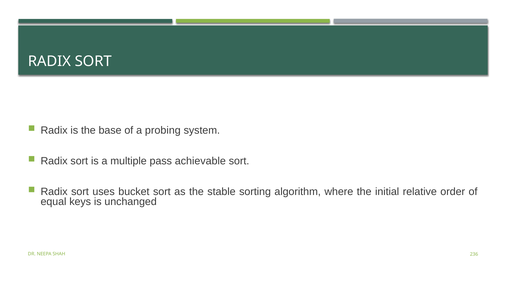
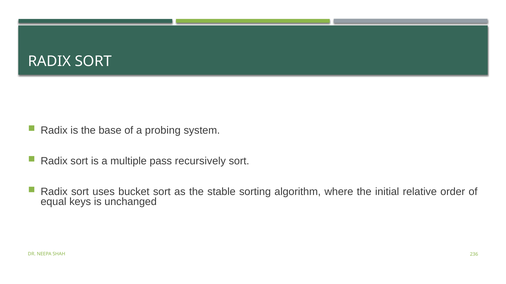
achievable: achievable -> recursively (200, 161)
